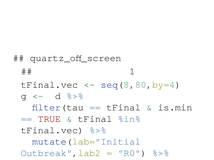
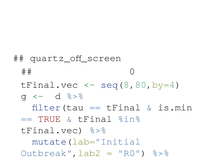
1: 1 -> 0 (132, 72)
